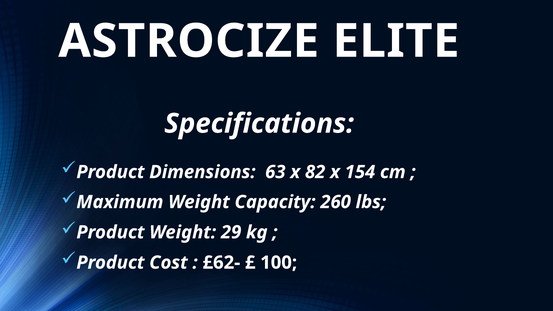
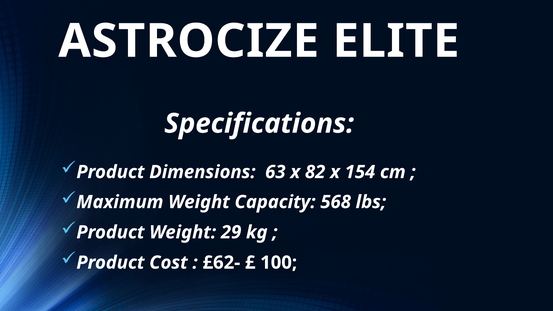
260: 260 -> 568 (336, 202)
